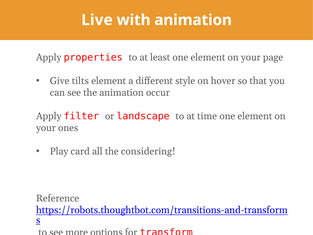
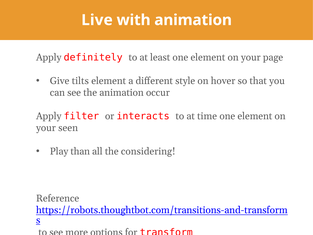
properties: properties -> definitely (93, 57)
landscape: landscape -> interacts (143, 116)
ones: ones -> seen (68, 128)
card: card -> than (80, 151)
